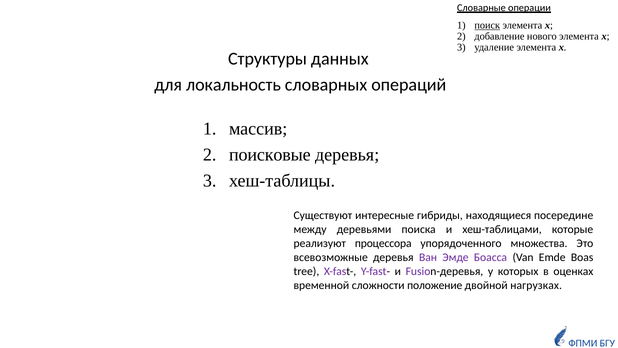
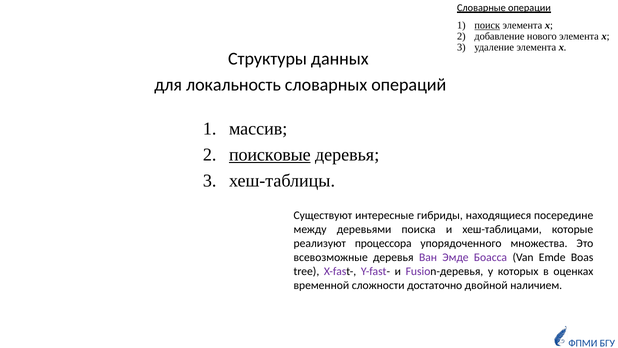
поисковые underline: none -> present (270, 155)
положение: положение -> достаточно (435, 285)
нагрузках: нагрузках -> наличием (536, 285)
